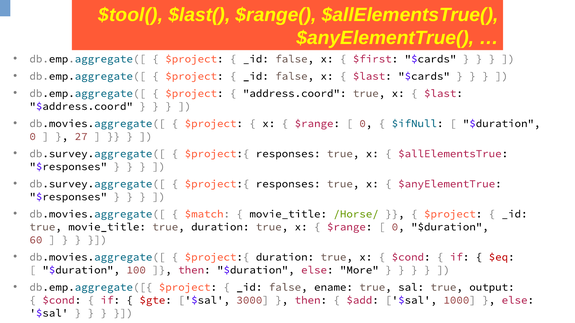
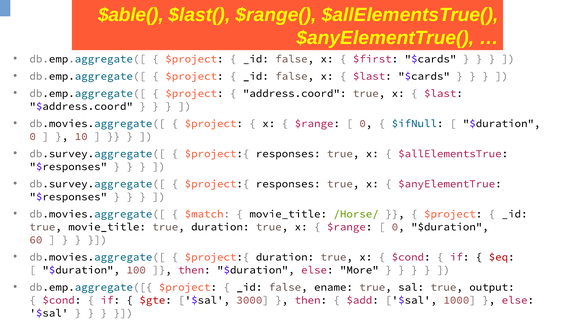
$tool(: $tool( -> $able( (131, 15)
27: 27 -> 10 (81, 137)
